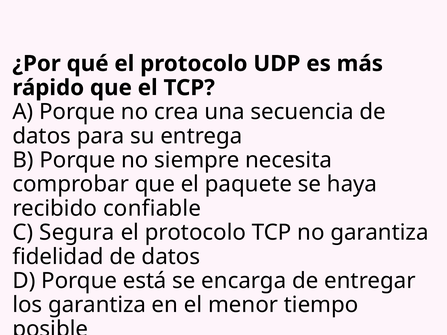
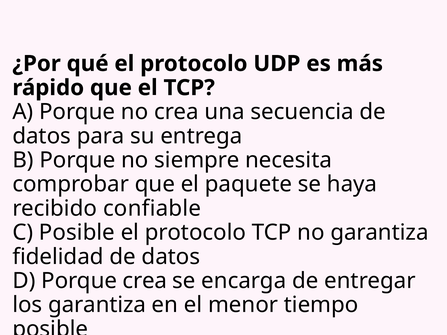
C Segura: Segura -> Posible (77, 233)
Porque está: está -> crea (145, 281)
